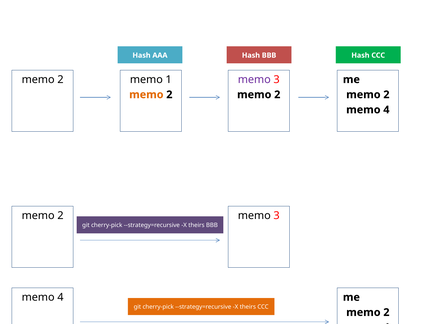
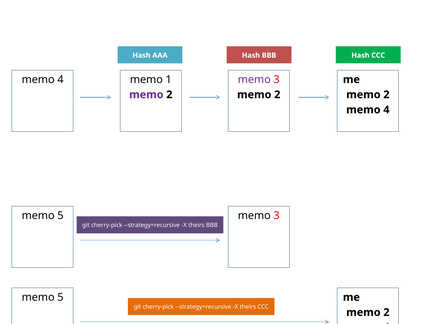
2: 2 -> 4 (60, 80)
memo colour: orange -> purple (146, 95)
2: 2 -> 5 (60, 216)
4: 4 -> 5 (60, 298)
